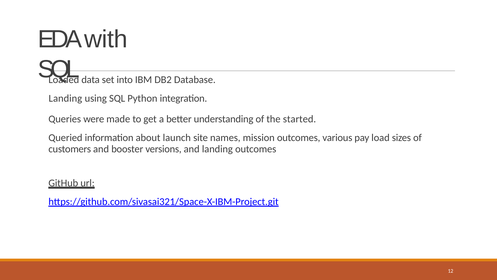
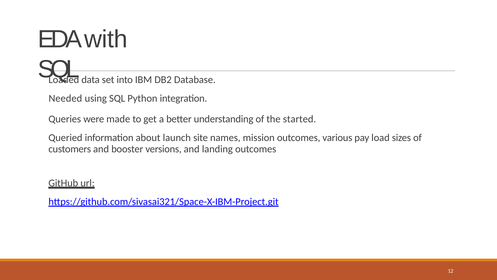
Landing: Landing -> Needed (65, 98)
